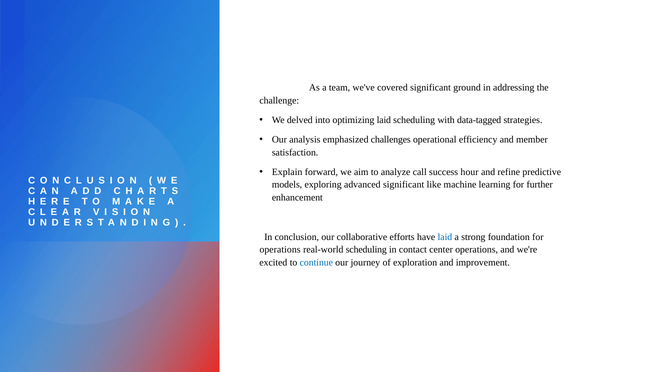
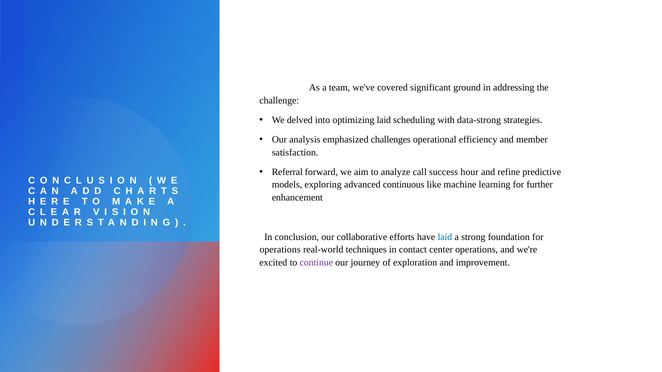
data-tagged: data-tagged -> data-strong (479, 120)
Explain: Explain -> Referral (287, 172)
advanced significant: significant -> continuous (404, 185)
real-world scheduling: scheduling -> techniques (366, 250)
continue colour: blue -> purple (316, 263)
